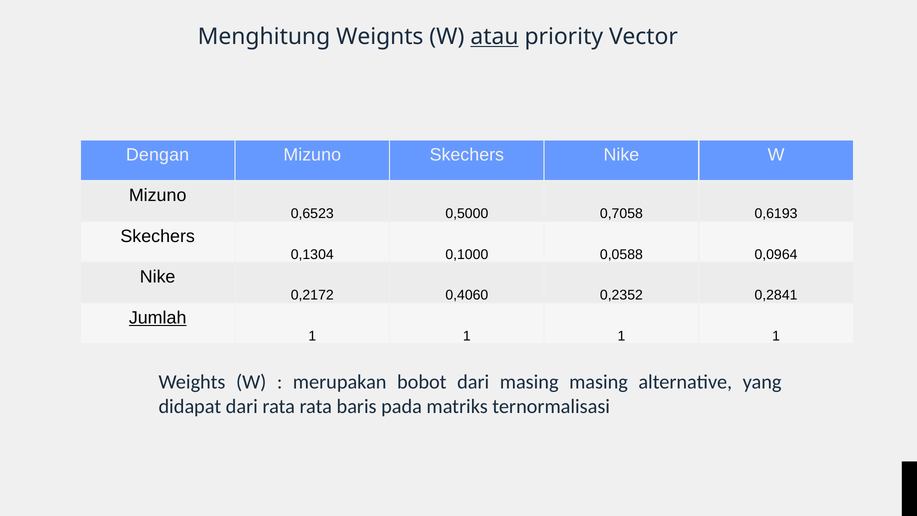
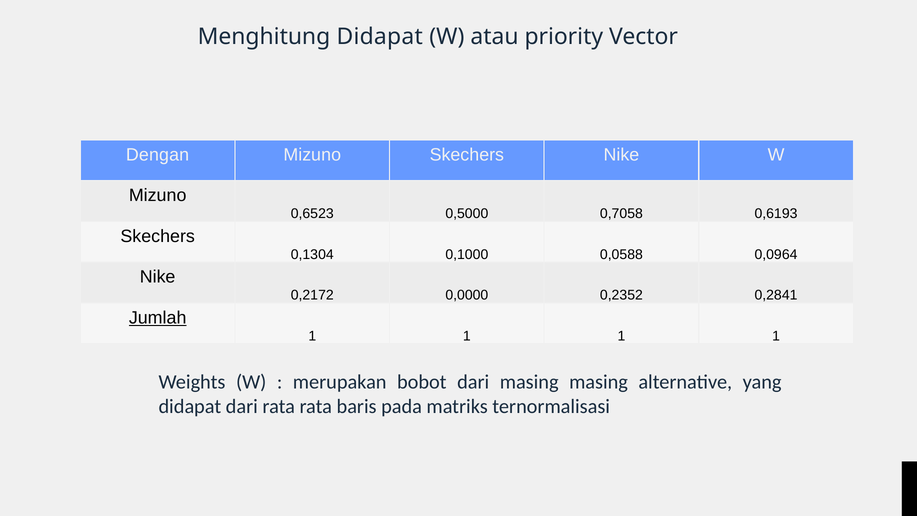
Menghitung Weignts: Weignts -> Didapat (380, 37)
atau underline: present -> none (494, 37)
0,4060: 0,4060 -> 0,0000 (467, 295)
